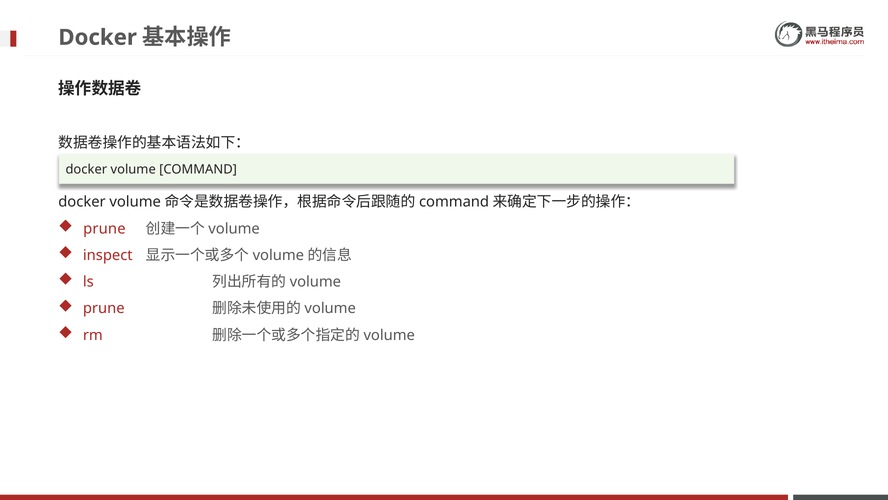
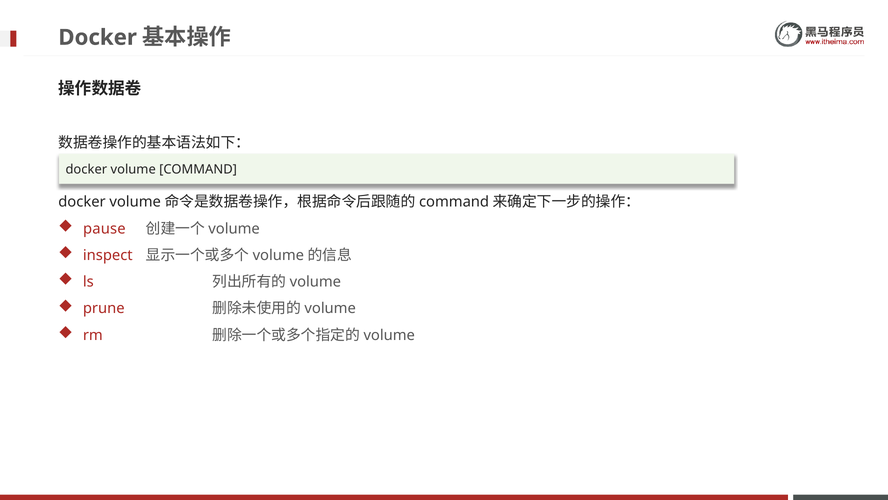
prune: prune -> pause (104, 228)
